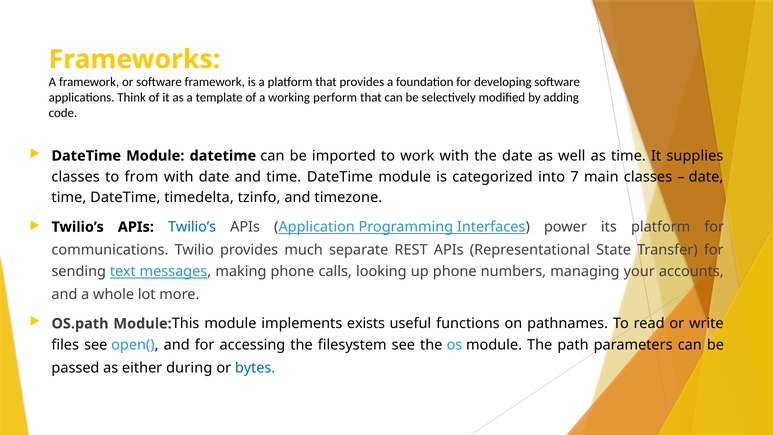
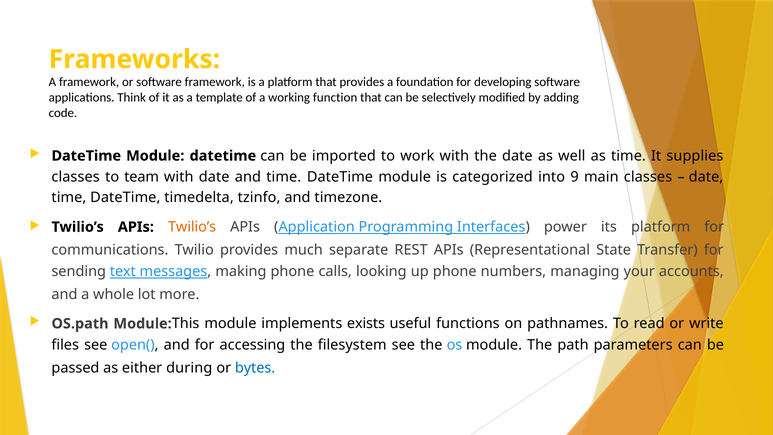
perform: perform -> function (335, 98)
from: from -> team (142, 177)
7: 7 -> 9 (575, 177)
Twilio’s colour: blue -> orange (192, 227)
